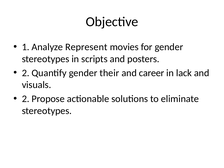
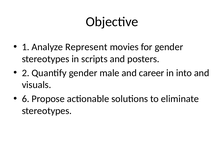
their: their -> male (109, 73)
lack: lack -> into (184, 73)
2: 2 -> 6 (26, 99)
